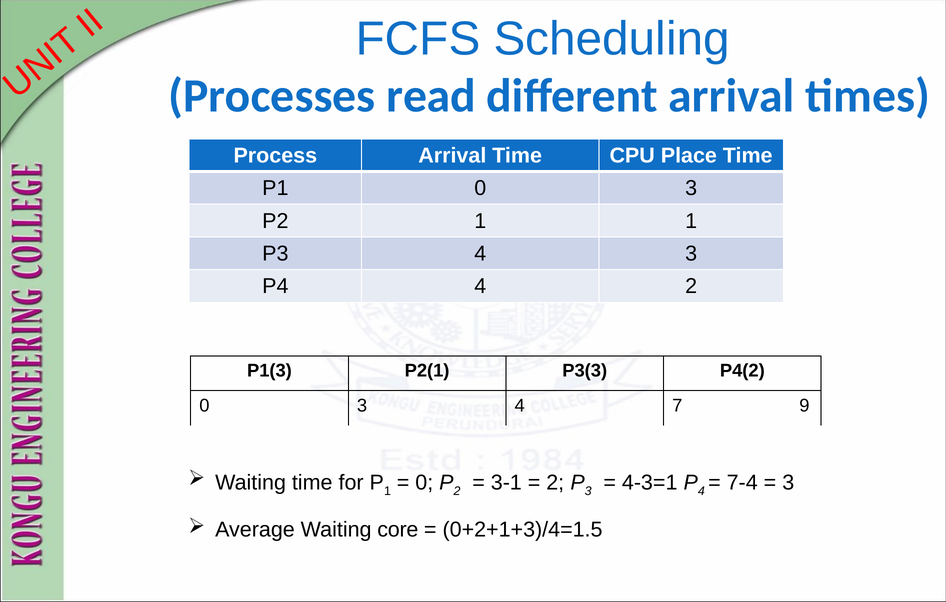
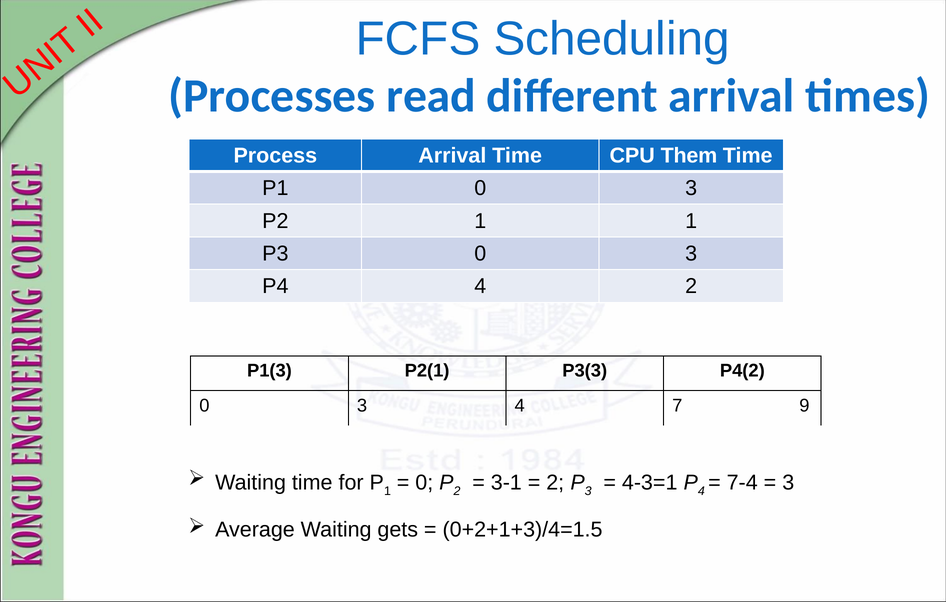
Place: Place -> Them (689, 155)
P3 4: 4 -> 0 (480, 254)
core: core -> gets (398, 530)
